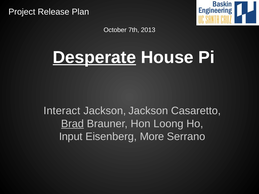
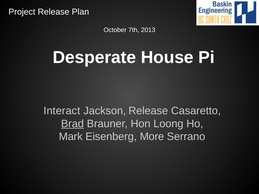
Desperate underline: present -> none (94, 57)
Jackson Jackson: Jackson -> Release (148, 111)
Input: Input -> Mark (71, 137)
